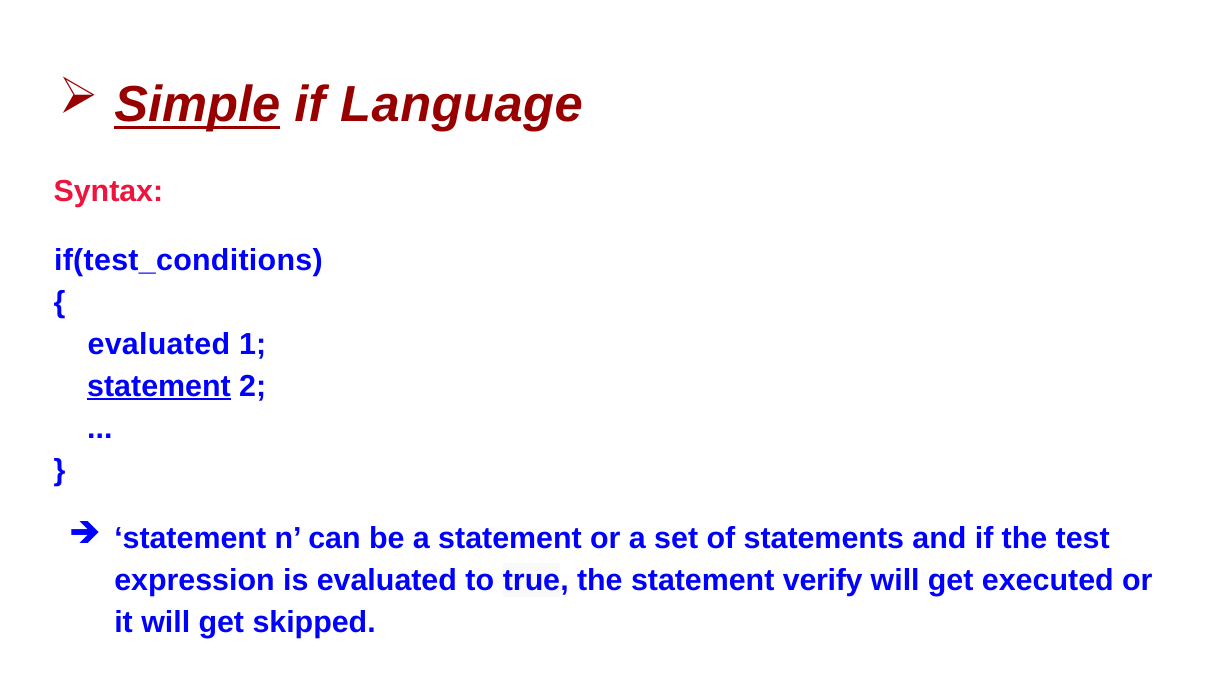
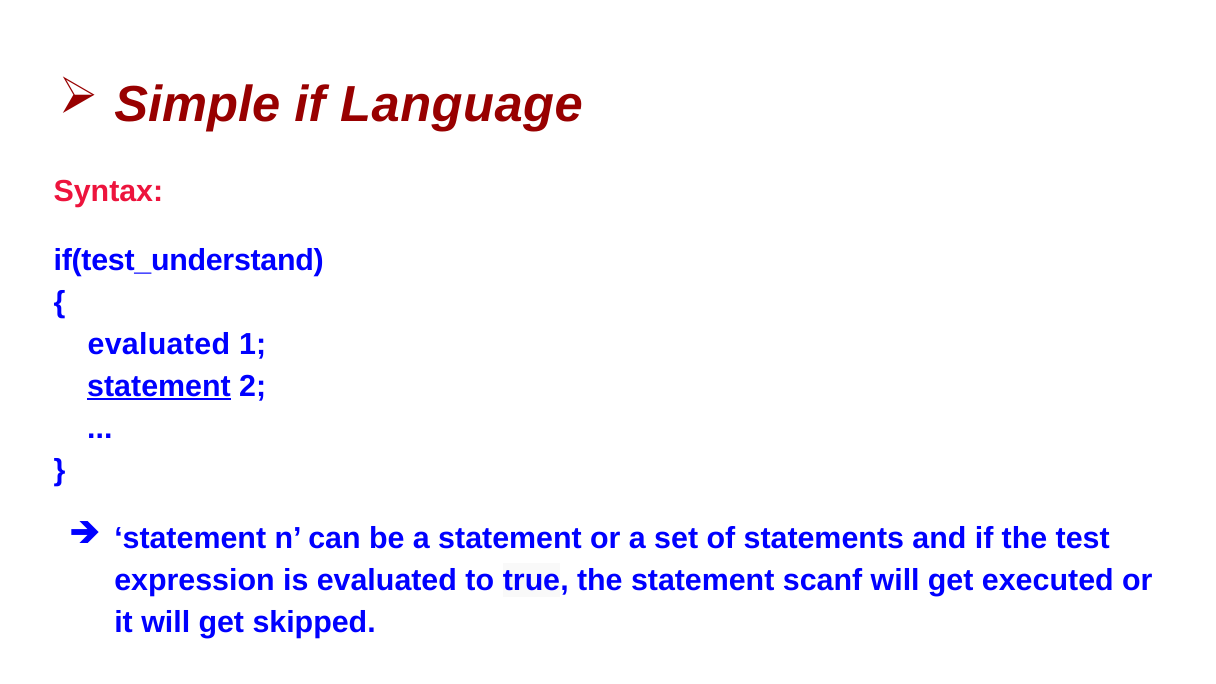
Simple underline: present -> none (197, 105)
if(test_conditions: if(test_conditions -> if(test_understand (189, 260)
verify: verify -> scanf (823, 581)
